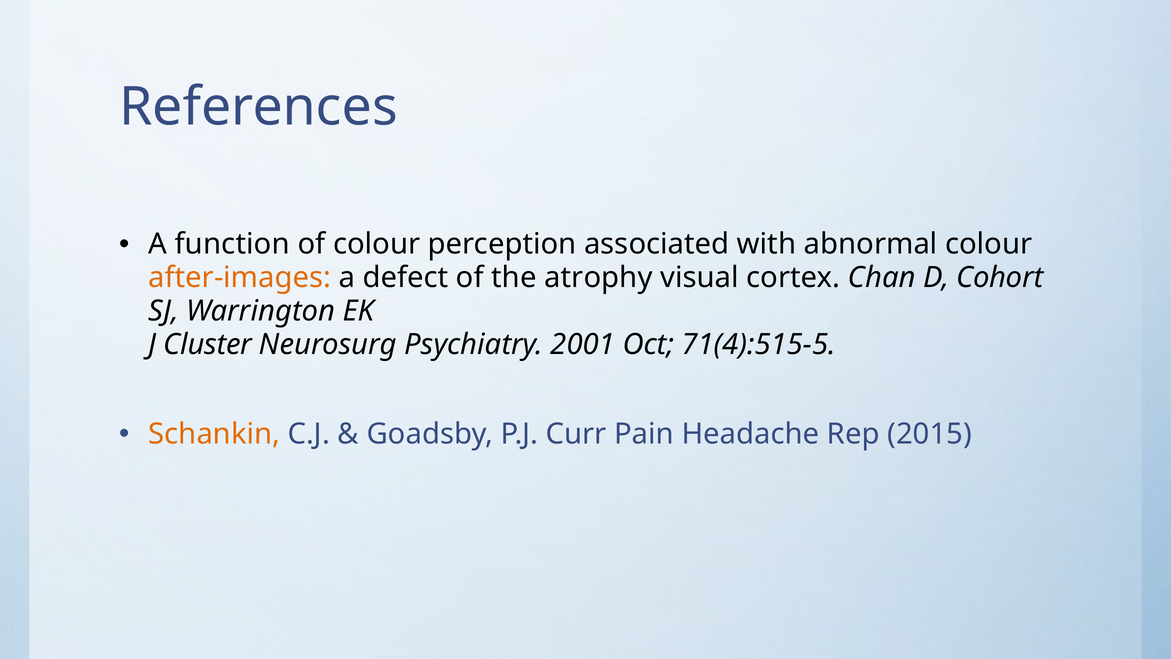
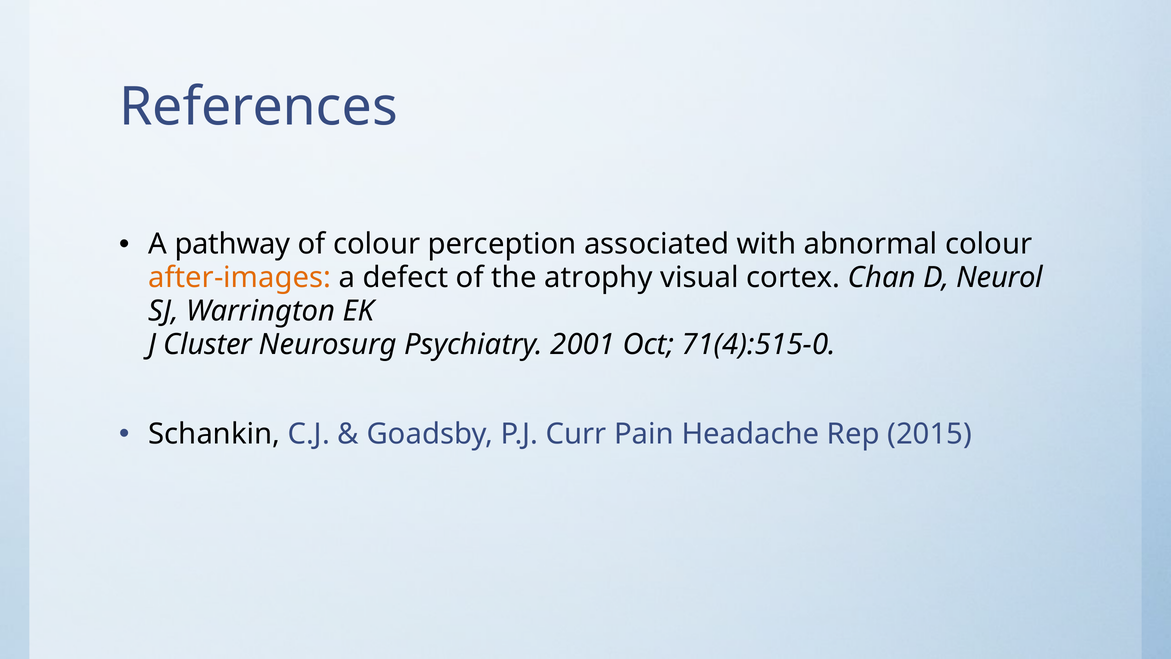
function: function -> pathway (232, 244)
Cohort: Cohort -> Neurol (1000, 278)
71(4):515-5: 71(4):515-5 -> 71(4):515-0 (759, 344)
Schankin colour: orange -> black (214, 434)
